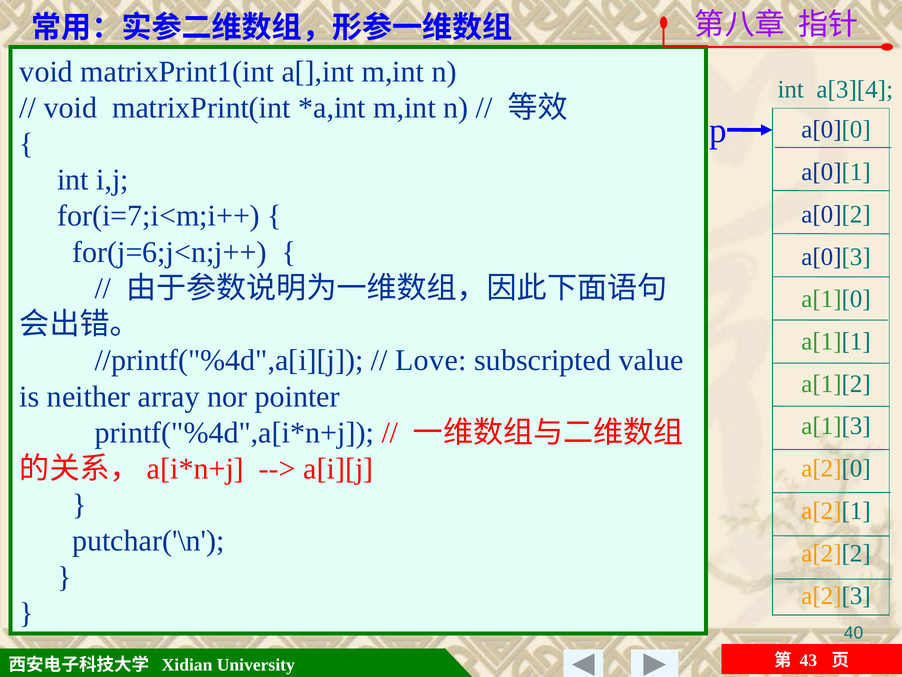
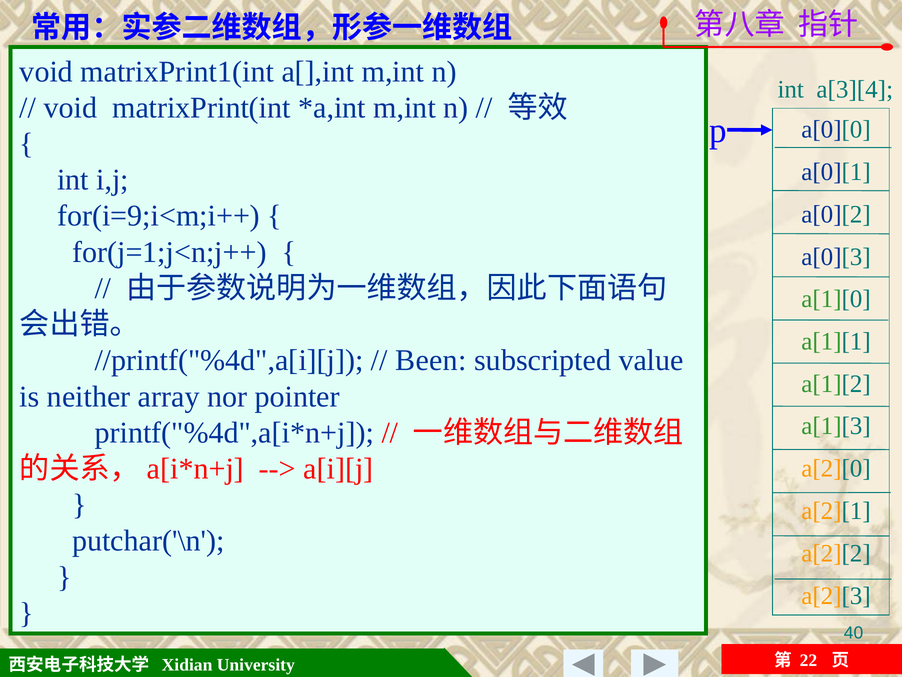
for(i=7;i<m;i++: for(i=7;i<m;i++ -> for(i=9;i<m;i++ (159, 216)
for(j=6;j<n;j++: for(j=6;j<n;j++ -> for(j=1;j<n;j++ (169, 252)
Love: Love -> Been (431, 360)
43: 43 -> 22 (808, 660)
